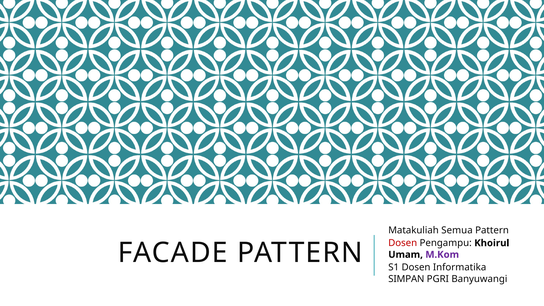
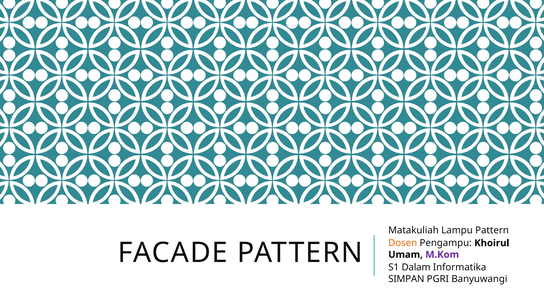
Semua: Semua -> Lampu (457, 230)
Dosen colour: red -> orange (403, 243)
S1 Dosen: Dosen -> Dalam (416, 267)
